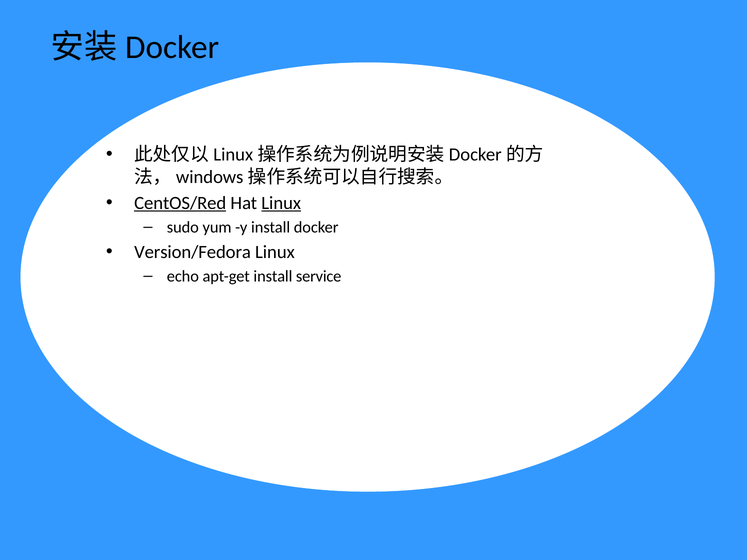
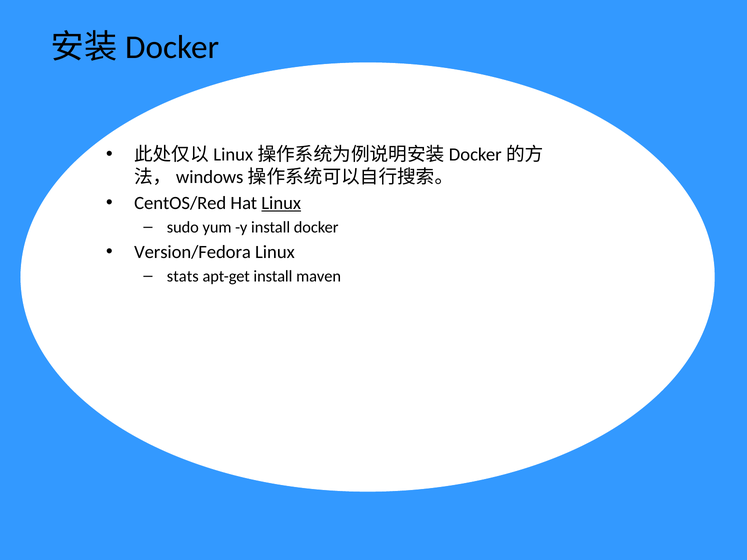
CentOS/Red underline: present -> none (180, 203)
echo: echo -> stats (183, 276)
service: service -> maven (319, 276)
